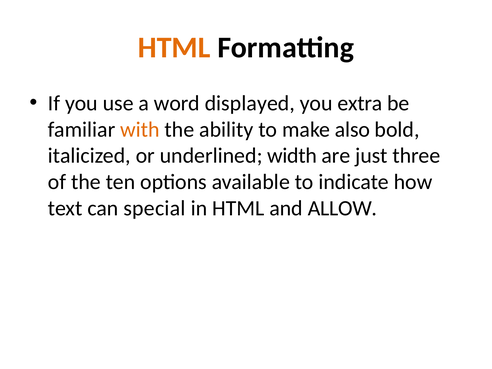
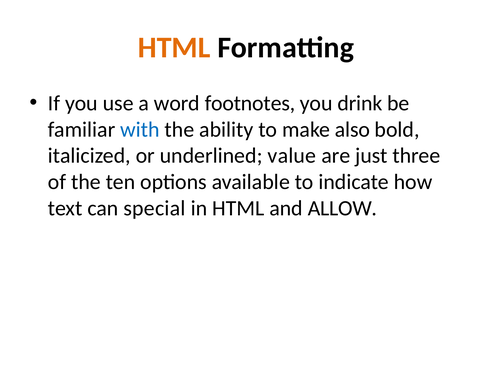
displayed: displayed -> footnotes (250, 103)
extra: extra -> drink (360, 103)
with colour: orange -> blue (140, 129)
width: width -> value (292, 156)
